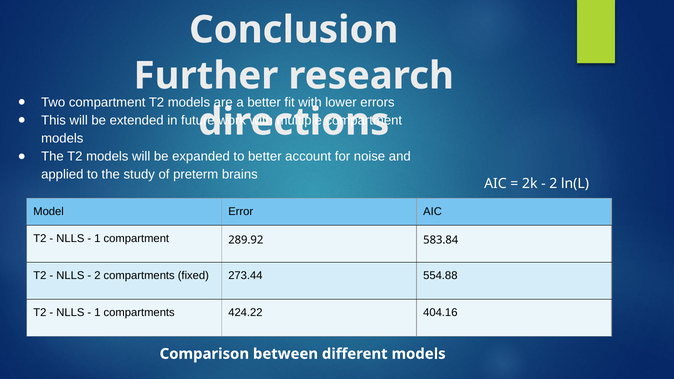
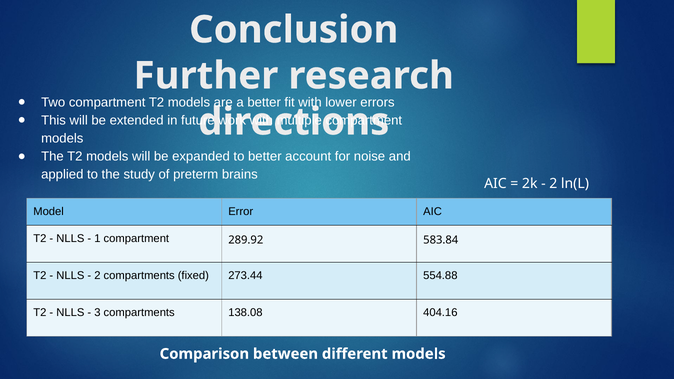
1: 1 -> 3 (97, 313)
424.22: 424.22 -> 138.08 (245, 313)
